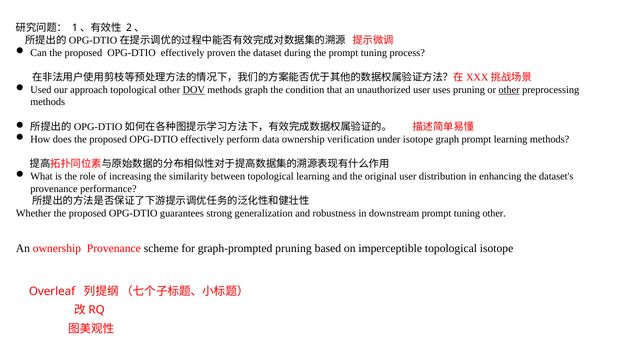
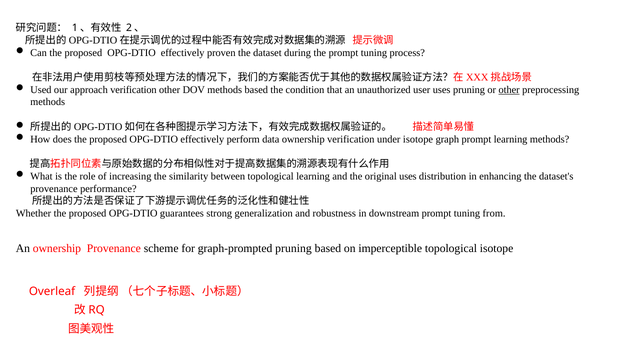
approach topological: topological -> verification (133, 90)
DOV underline: present -> none (194, 90)
methods graph: graph -> based (256, 90)
original user: user -> uses (408, 176)
tuning other: other -> from (494, 213)
